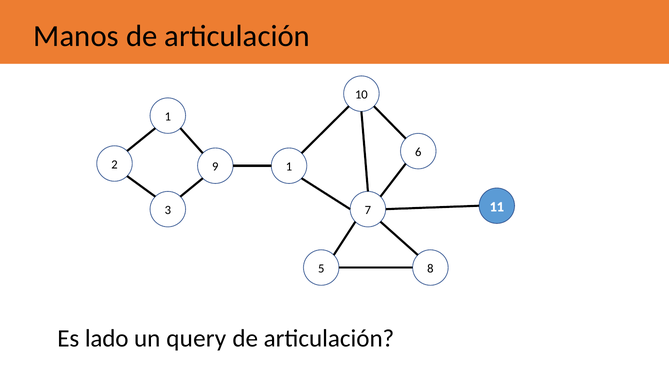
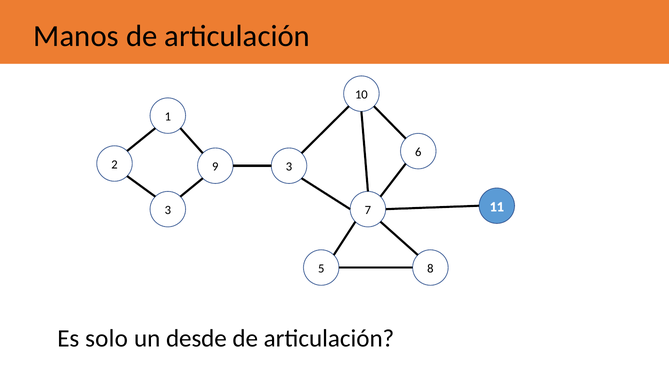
9 1: 1 -> 3 (289, 167)
lado: lado -> solo (107, 339)
query: query -> desde (196, 339)
